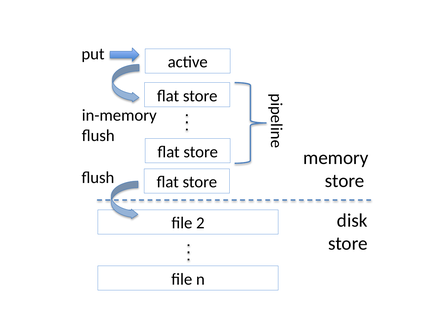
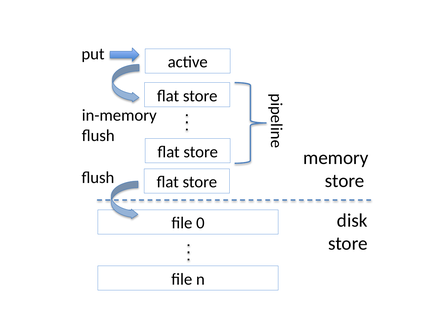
2: 2 -> 0 (200, 223)
